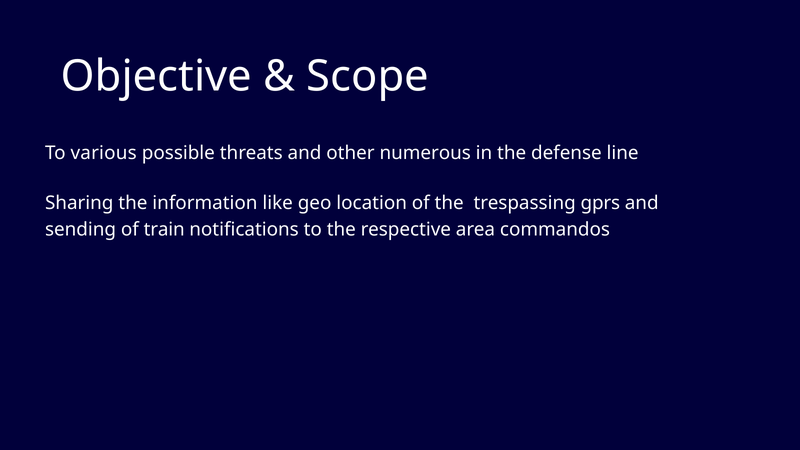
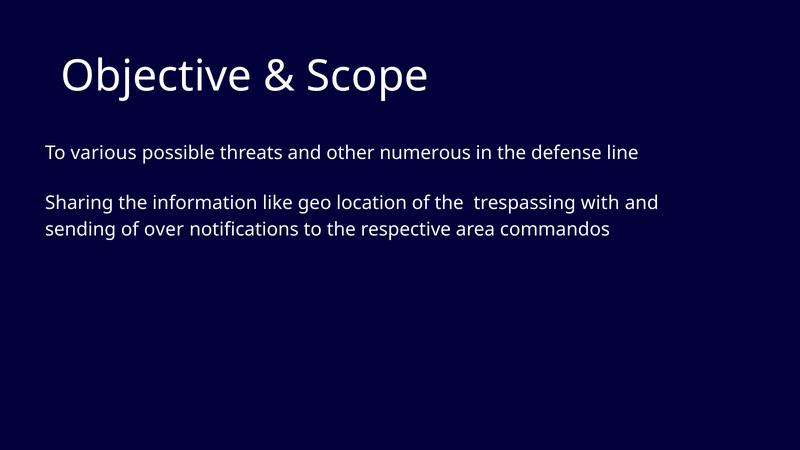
gprs: gprs -> with (600, 203)
train: train -> over (164, 229)
